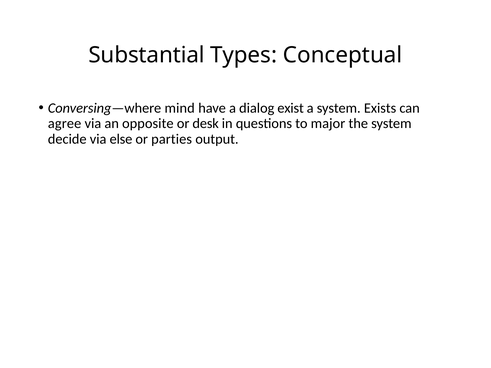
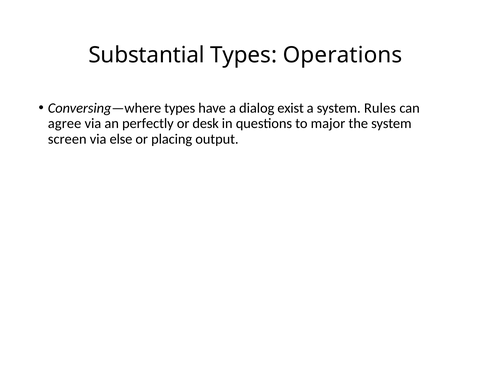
Conceptual: Conceptual -> Operations (343, 55)
Conversing—where mind: mind -> types (180, 108)
Exists: Exists -> Rules (380, 108)
opposite: opposite -> perfectly (148, 124)
decide: decide -> screen (67, 139)
parties: parties -> placing (172, 139)
